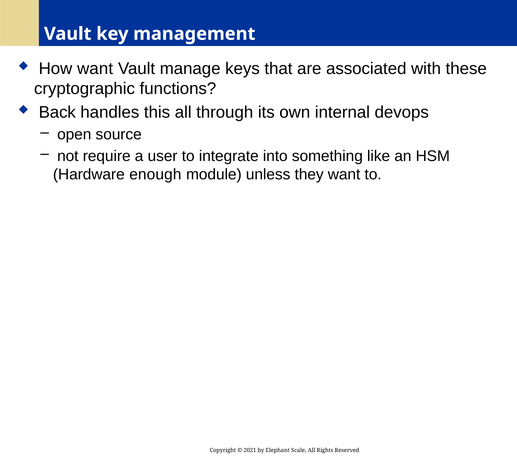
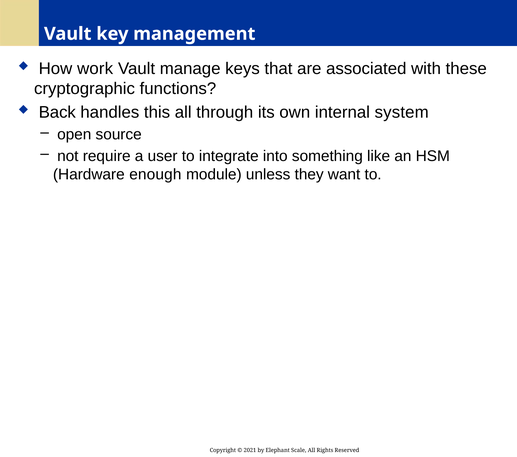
How want: want -> work (95, 69)
devops: devops -> system (402, 112)
